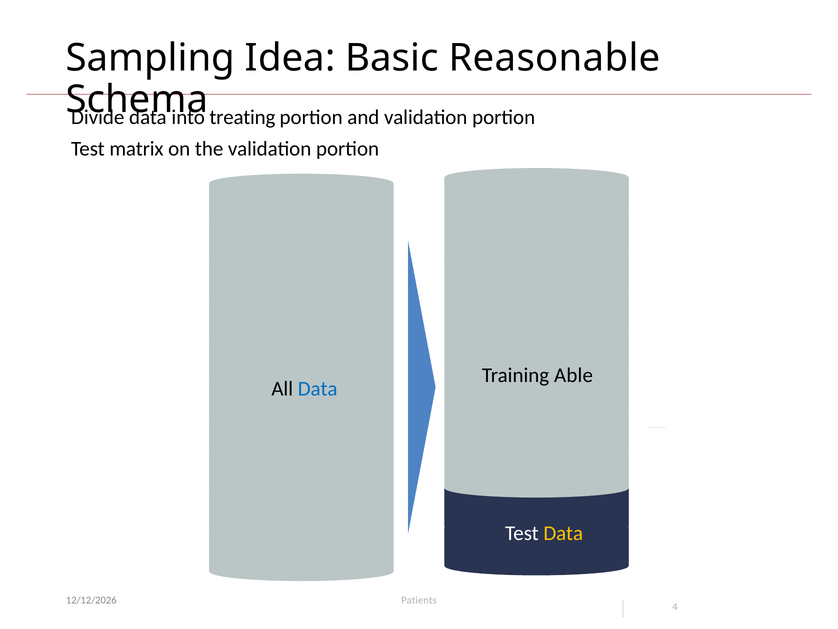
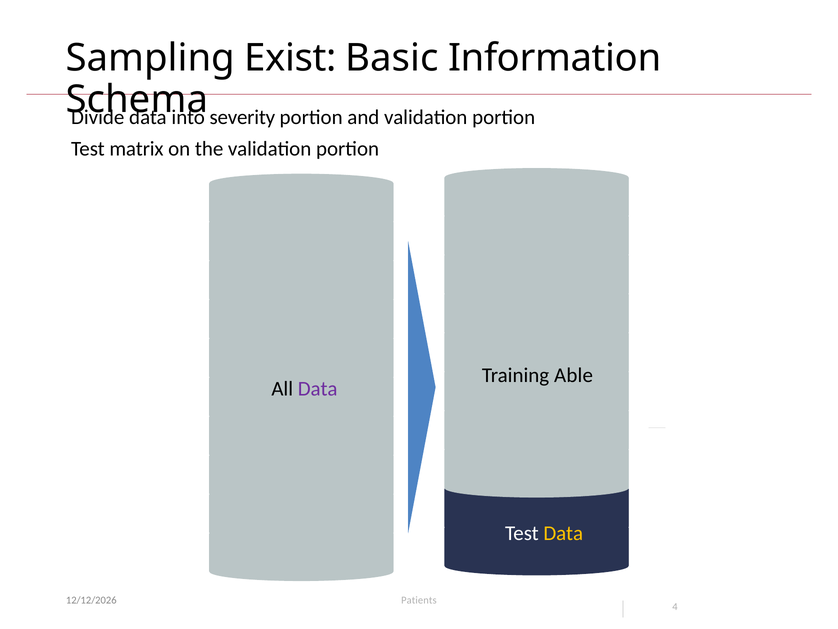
Idea: Idea -> Exist (290, 58)
Reasonable: Reasonable -> Information (555, 58)
treating: treating -> severity (242, 117)
Data colour: blue -> purple (318, 389)
